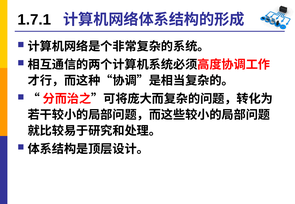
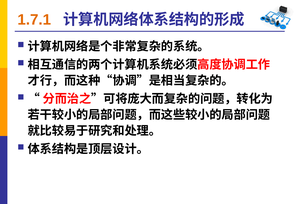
1.7.1 colour: black -> orange (34, 20)
